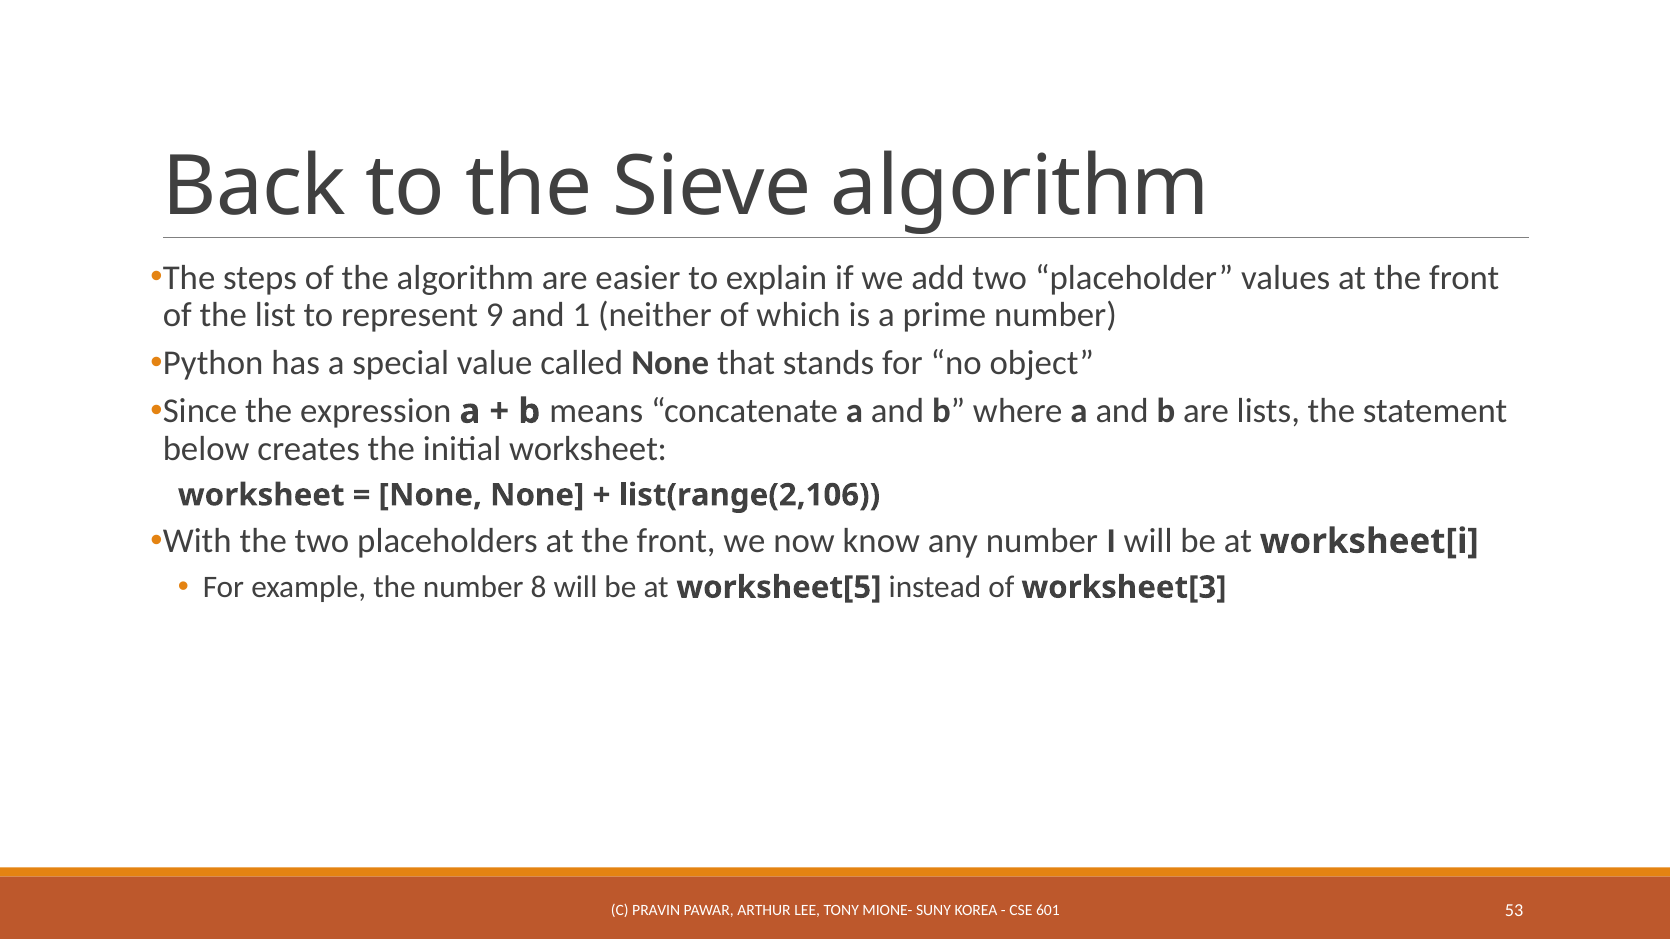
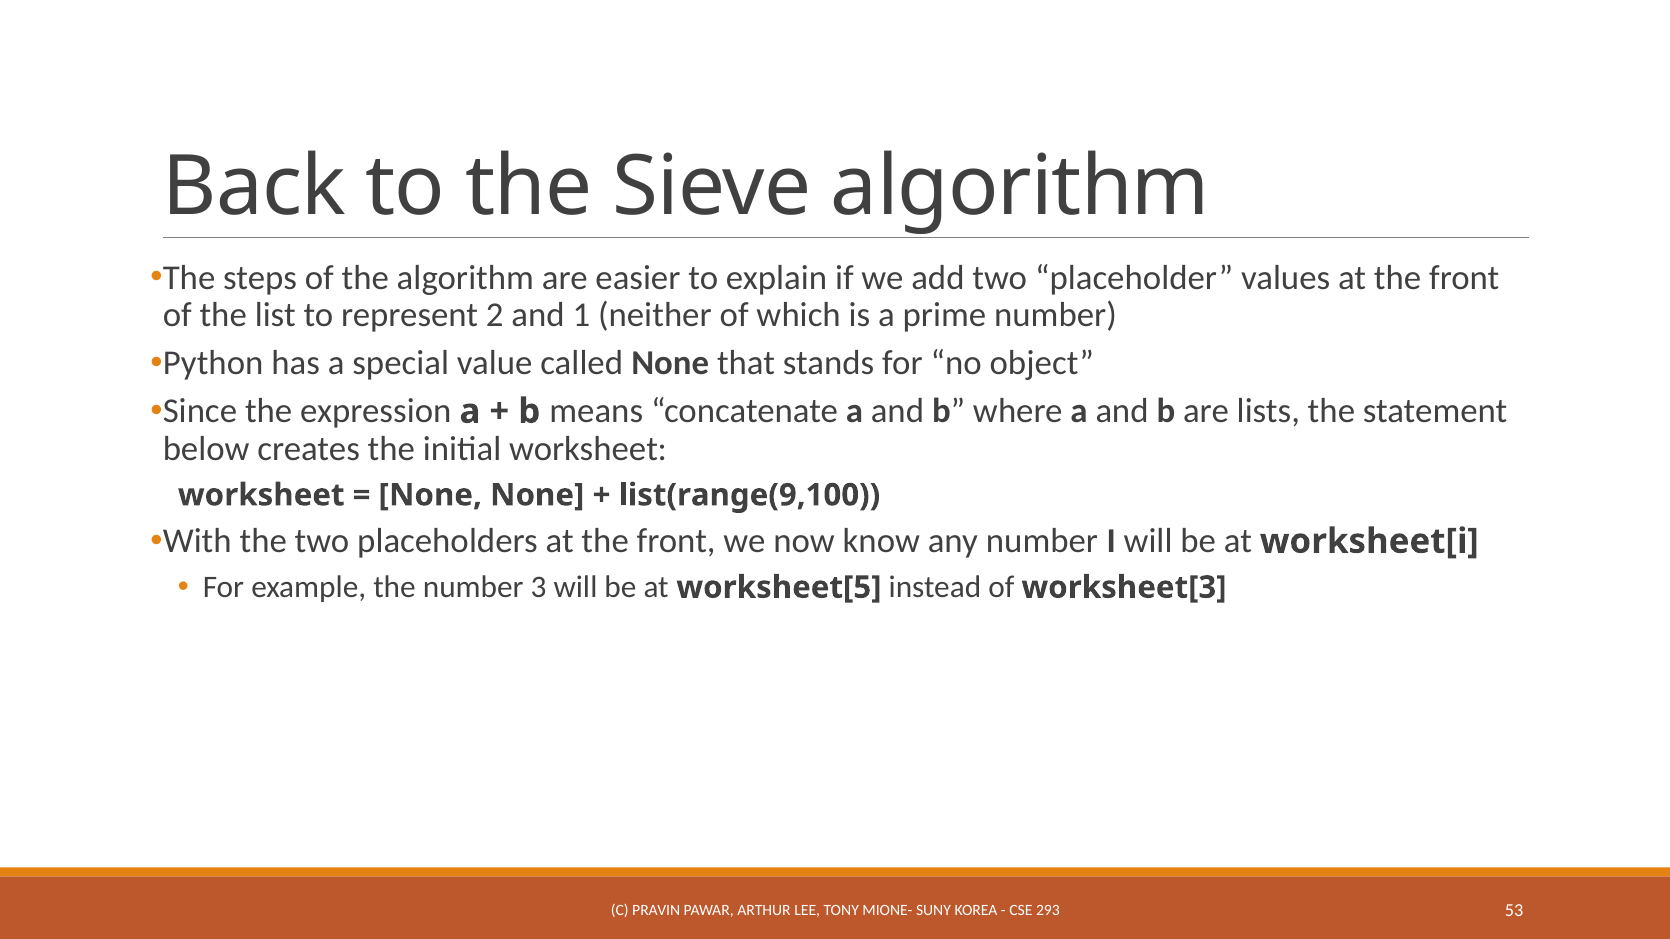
9: 9 -> 2 (495, 315)
list(range(2,106: list(range(2,106 -> list(range(9,100 (749, 495)
8: 8 -> 3 (539, 588)
601: 601 -> 293 (1048, 911)
